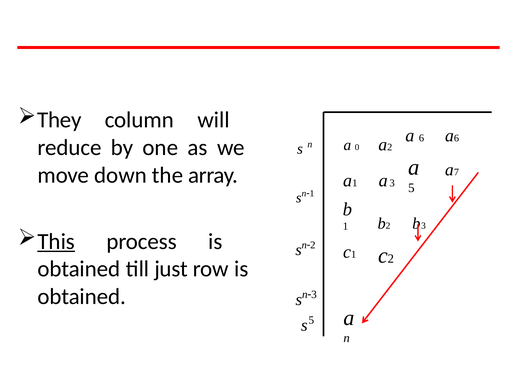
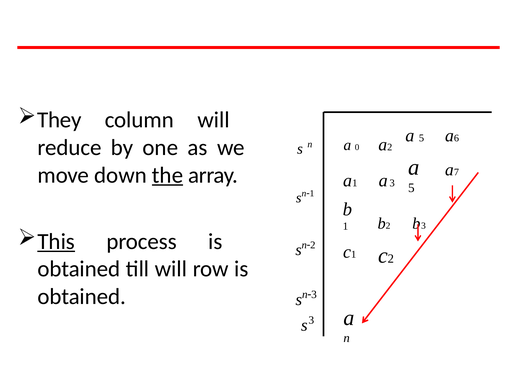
6: 6 -> 5 (421, 138)
the underline: none -> present (168, 175)
till just: just -> will (171, 269)
5: 5 -> 3 (311, 320)
